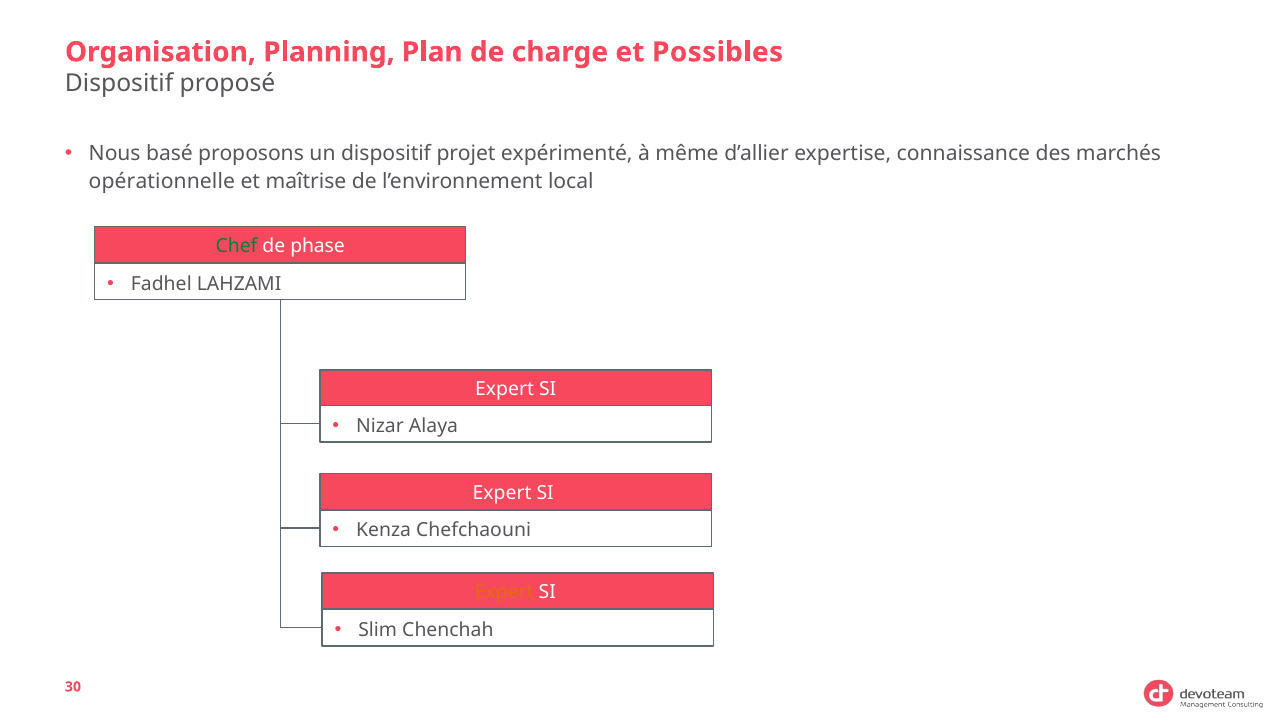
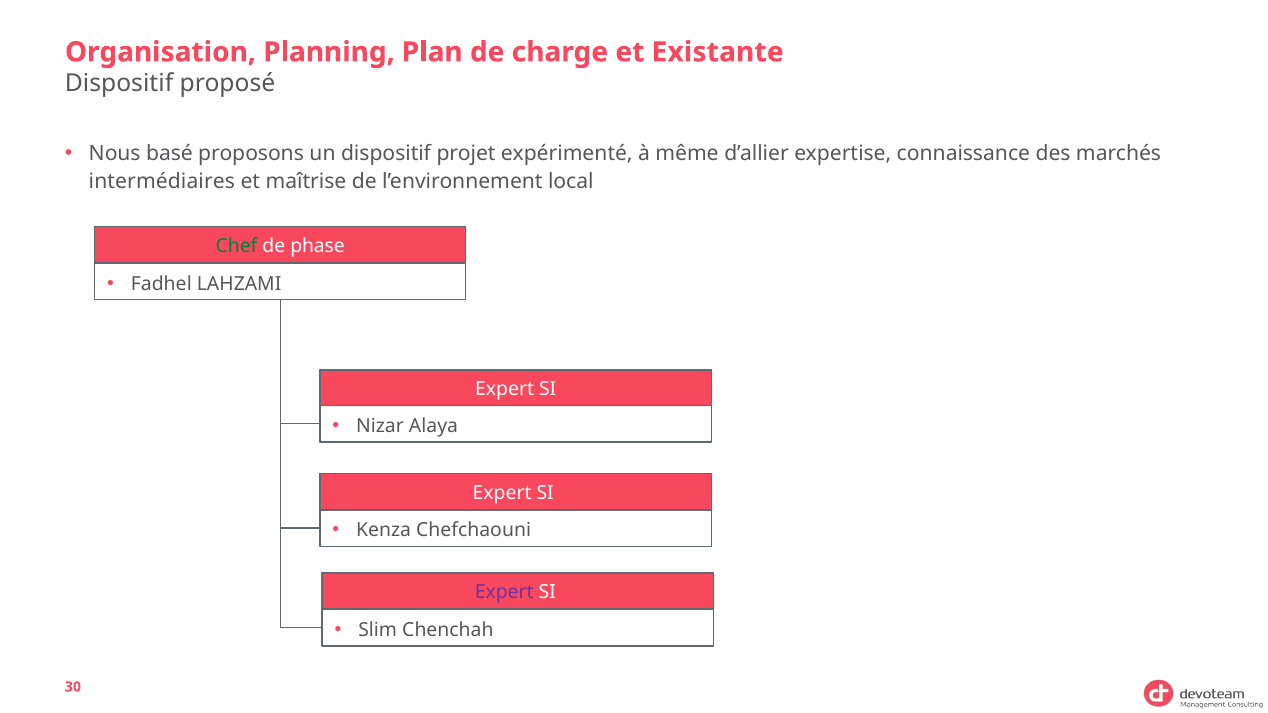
Possibles: Possibles -> Existante (718, 52)
opérationnelle: opérationnelle -> intermédiaires (162, 181)
Expert colour: orange -> purple (504, 593)
